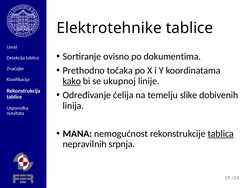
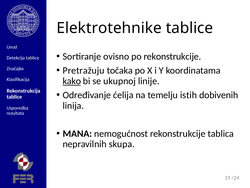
po dokumentima: dokumentima -> rekonstrukcije (172, 56)
Prethodno: Prethodno -> Pretražuju (84, 70)
slike: slike -> istih (188, 95)
tablica underline: present -> none (221, 133)
srpnja: srpnja -> skupa (122, 144)
